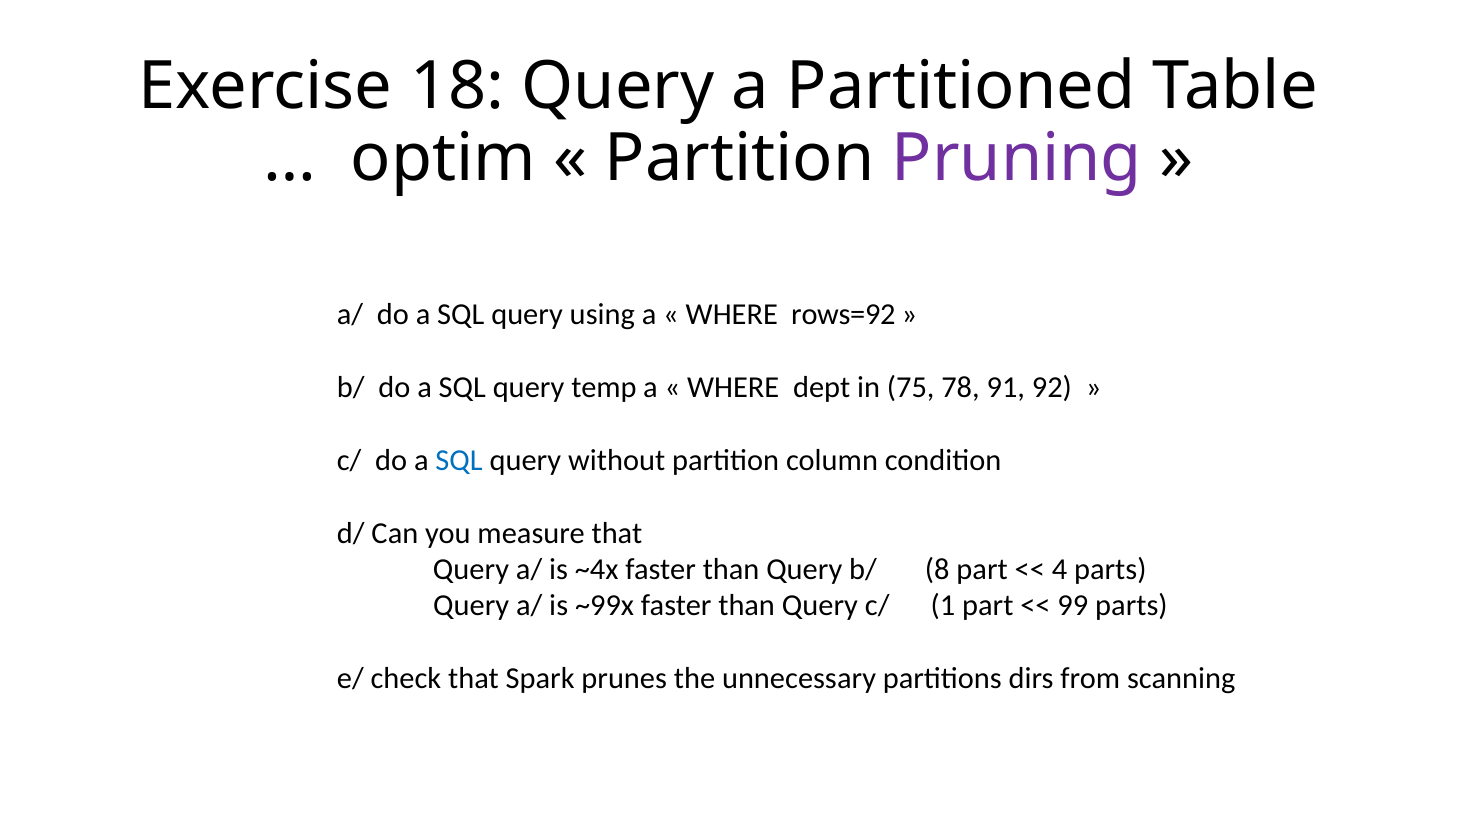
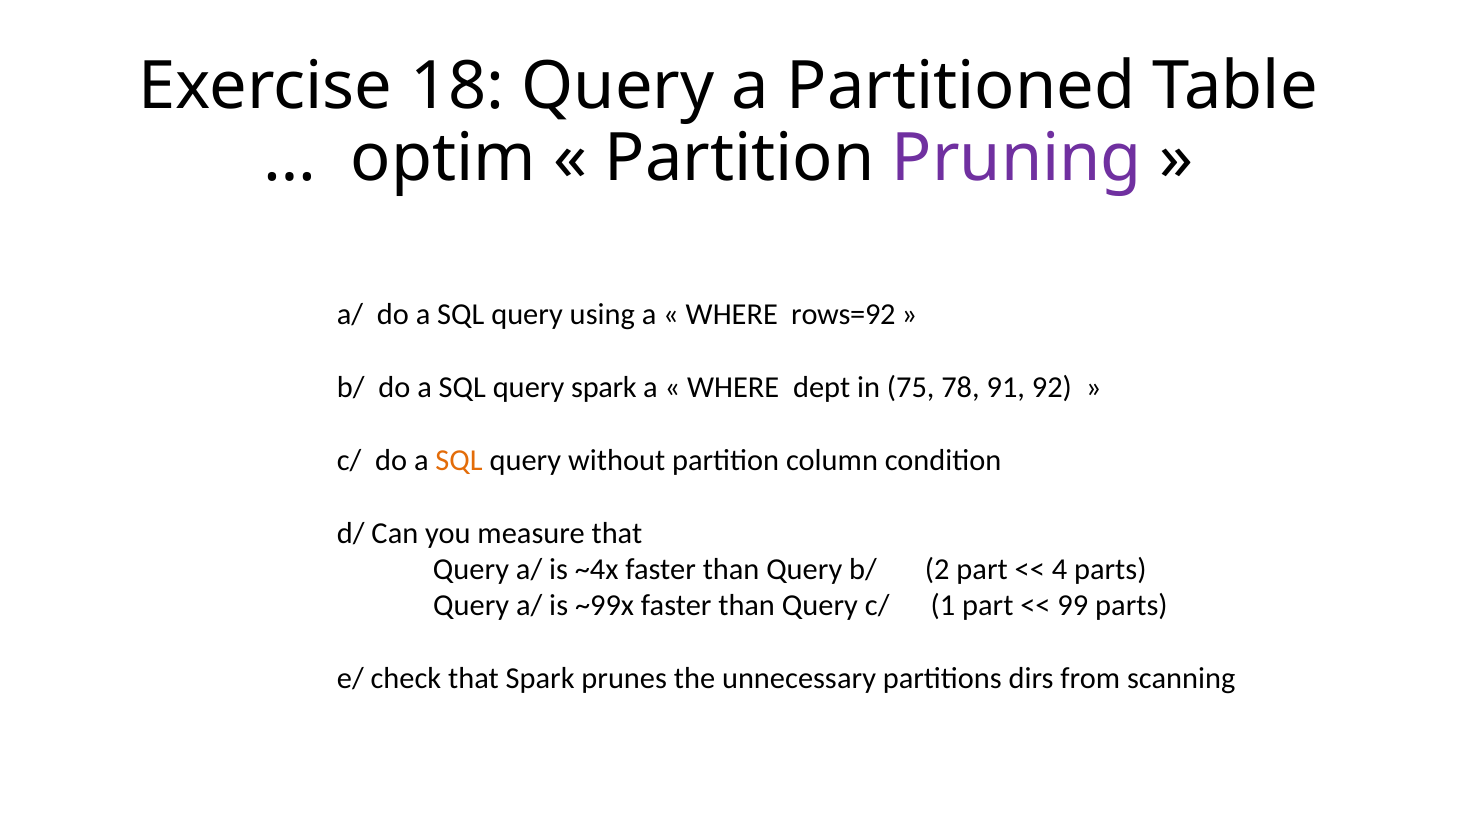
query temp: temp -> spark (604, 387)
SQL colour: blue -> orange (459, 460)
8: 8 -> 2 (937, 570)
